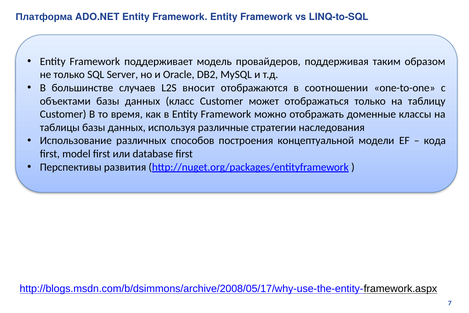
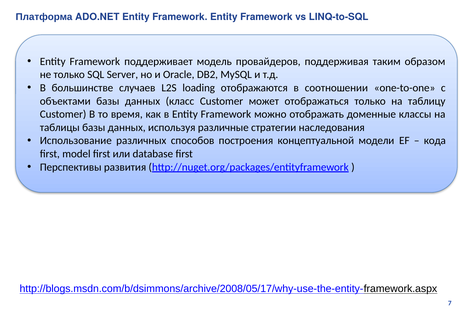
вносит: вносит -> loading (199, 88)
